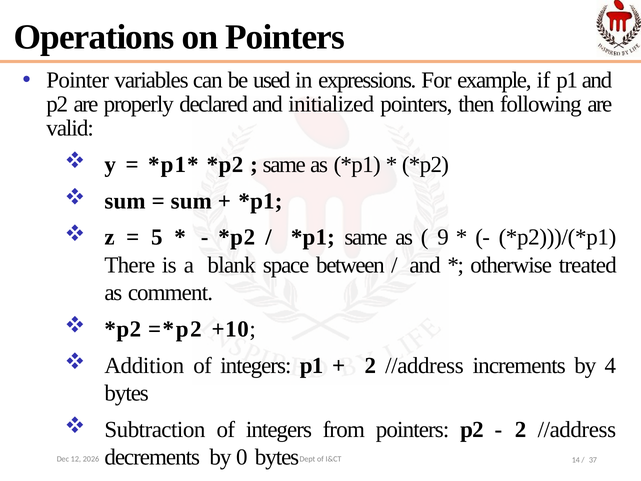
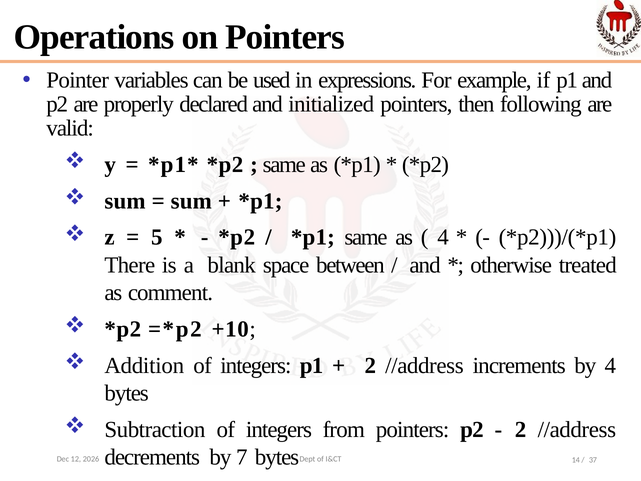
9: 9 -> 4 (443, 237)
0: 0 -> 7 (242, 457)
